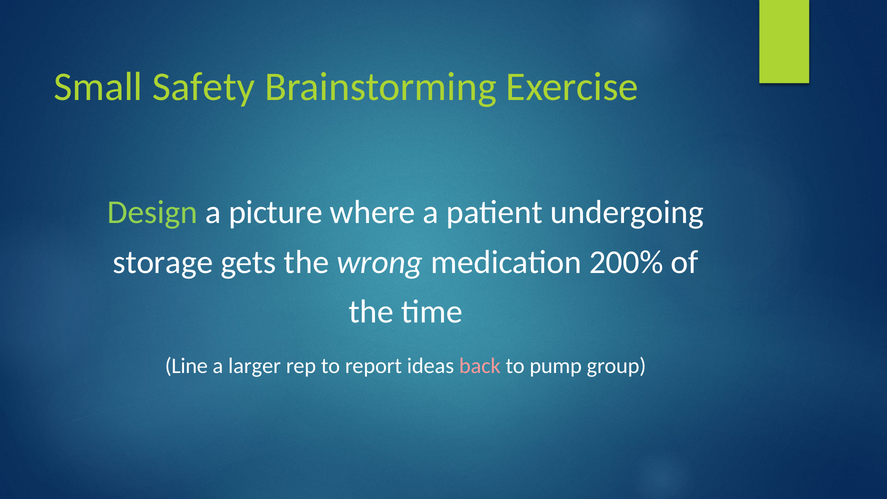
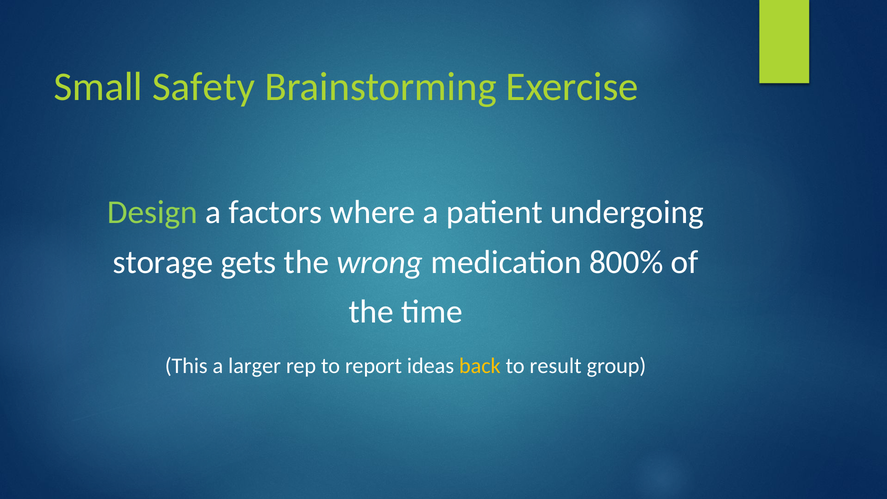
picture: picture -> factors (276, 212)
200%: 200% -> 800% (626, 262)
Line: Line -> This (186, 366)
back colour: pink -> yellow (480, 366)
pump: pump -> result (556, 366)
